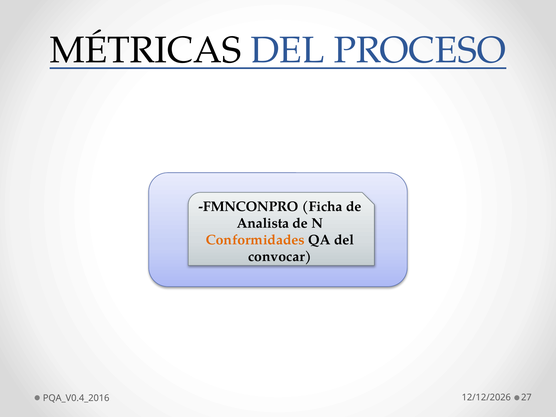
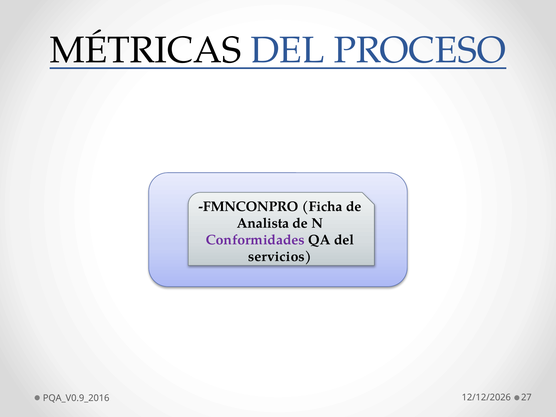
Conformidades colour: orange -> purple (255, 240)
convocar: convocar -> servicios (280, 257)
PQA_V0.4_2016: PQA_V0.4_2016 -> PQA_V0.9_2016 (76, 398)
